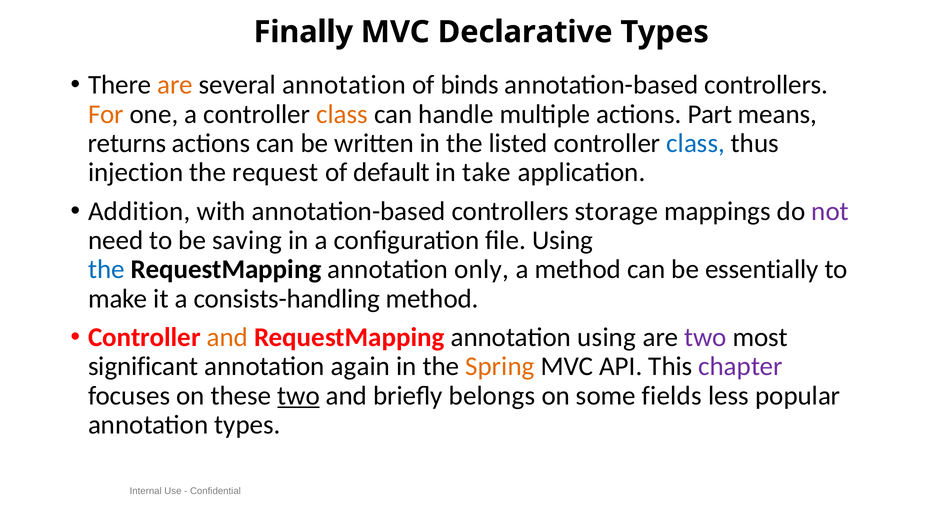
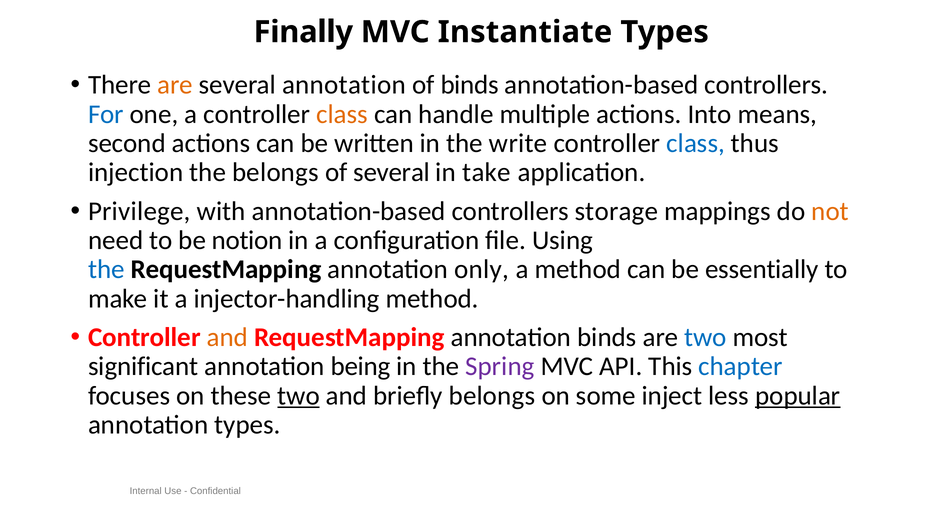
Declarative: Declarative -> Instantiate (525, 32)
For colour: orange -> blue (106, 114)
Part: Part -> Into (710, 114)
returns: returns -> second (127, 143)
listed: listed -> write (518, 143)
the request: request -> belongs (275, 173)
of default: default -> several (392, 173)
Addition: Addition -> Privilege (139, 211)
not colour: purple -> orange (830, 211)
saving: saving -> notion (247, 241)
consists-handling: consists-handling -> injector-handling (287, 299)
annotation using: using -> binds (607, 338)
two colour: purple -> blue (705, 338)
again: again -> being (361, 367)
Spring colour: orange -> purple (500, 367)
chapter colour: purple -> blue (741, 367)
fields: fields -> inject (672, 396)
popular underline: none -> present (798, 396)
